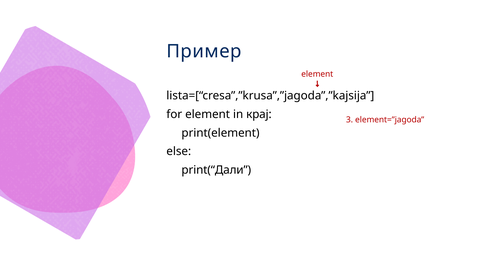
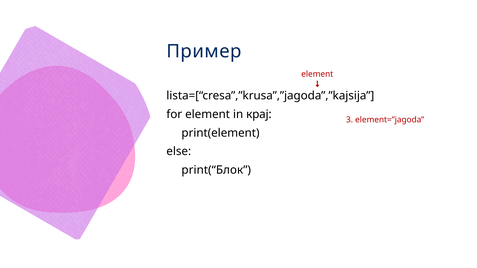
print(“Дали: print(“Дали -> print(“Блок (216, 170)
